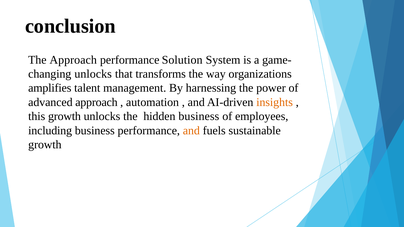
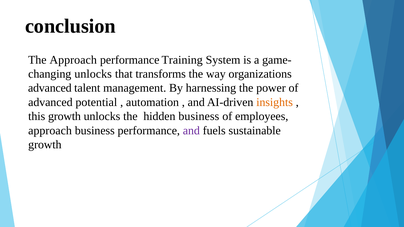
Solution: Solution -> Training (182, 60)
amplifies: amplifies -> advanced (50, 88)
advanced approach: approach -> potential (96, 102)
including: including -> approach (50, 131)
and colour: orange -> purple (191, 131)
